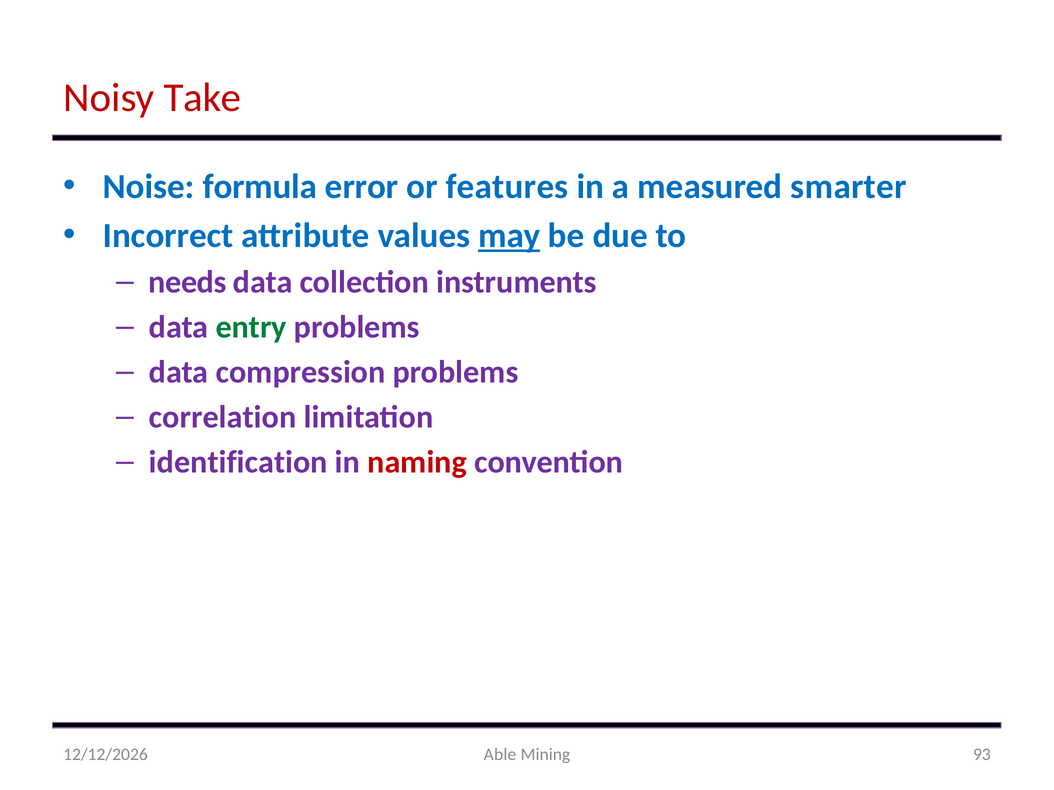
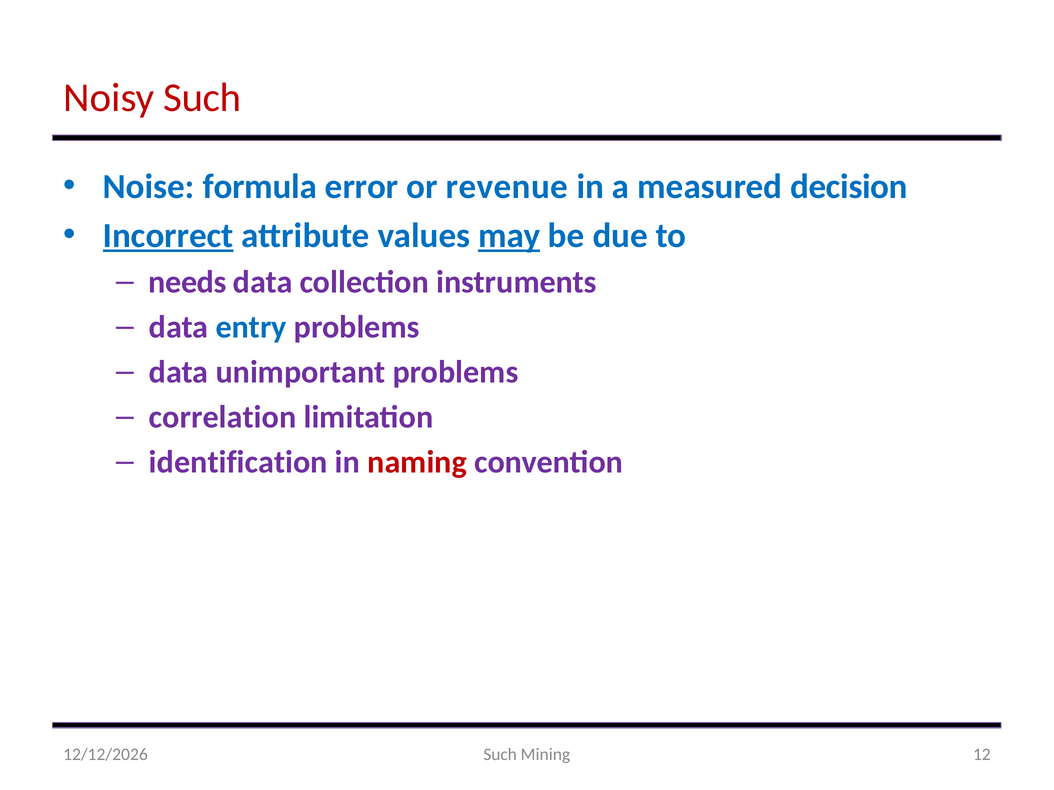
Noisy Take: Take -> Such (202, 98)
features: features -> revenue (507, 187)
smarter: smarter -> decision (849, 187)
Incorrect underline: none -> present (168, 236)
entry colour: green -> blue (251, 327)
compression: compression -> unimportant (301, 372)
Able: Able -> Such (500, 755)
93: 93 -> 12 (982, 755)
